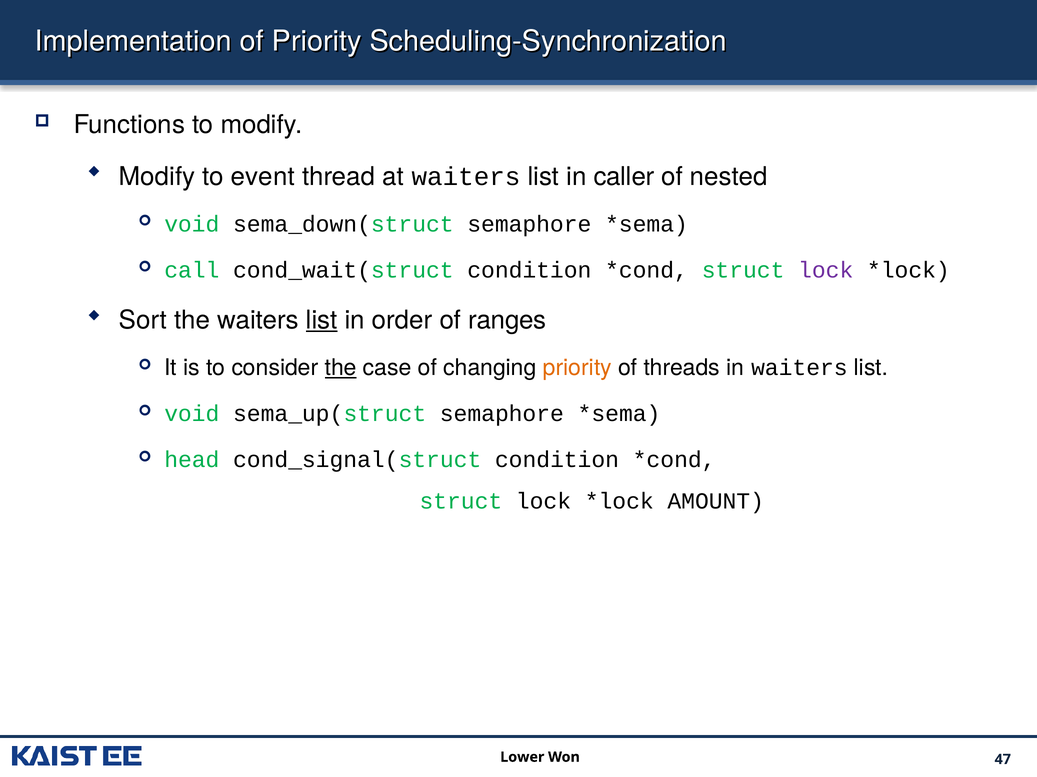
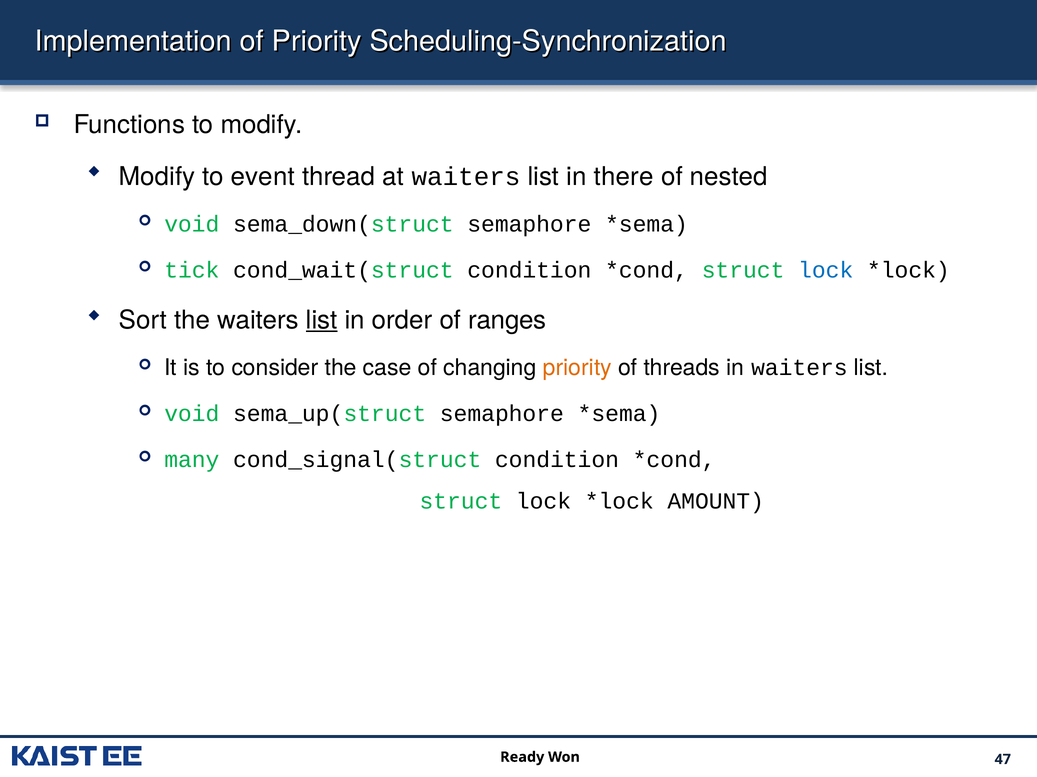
caller: caller -> there (624, 177)
call: call -> tick (192, 270)
lock colour: purple -> blue (826, 270)
the underline: present -> none (341, 368)
head: head -> many (192, 460)
Lower: Lower -> Ready (522, 758)
